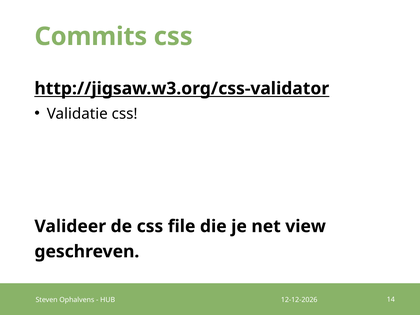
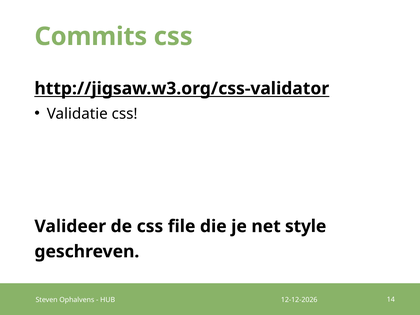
view: view -> style (306, 226)
